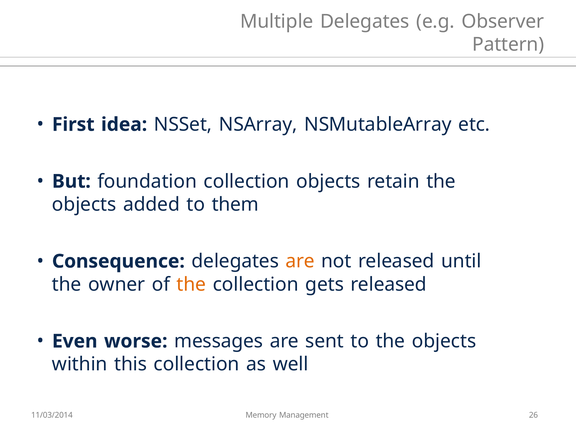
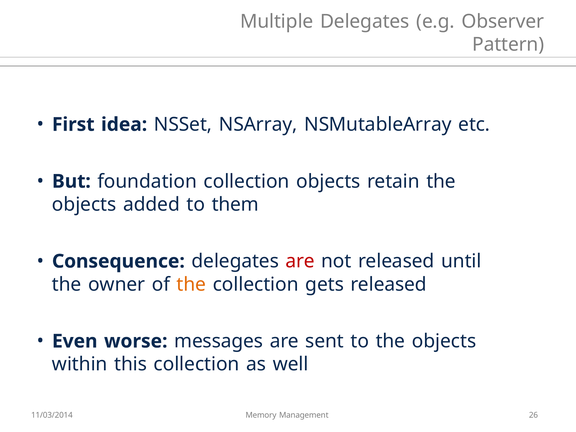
are colour: orange -> red (300, 261)
